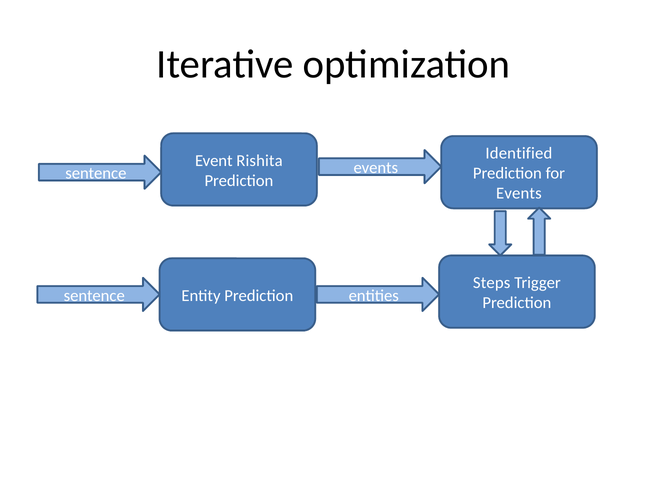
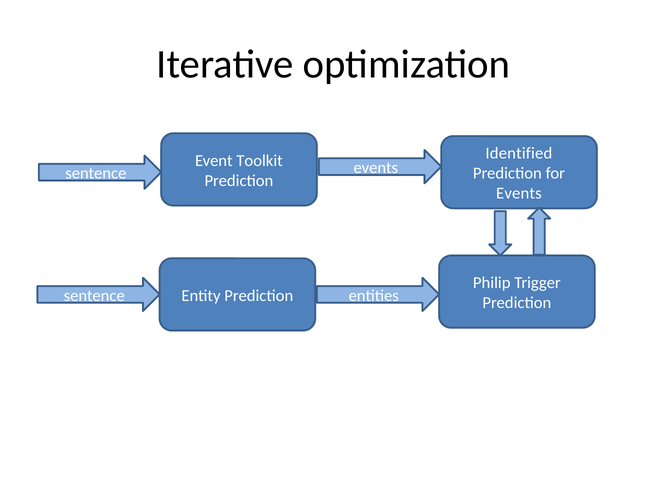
Rishita: Rishita -> Toolkit (260, 161)
Steps: Steps -> Philip (492, 283)
